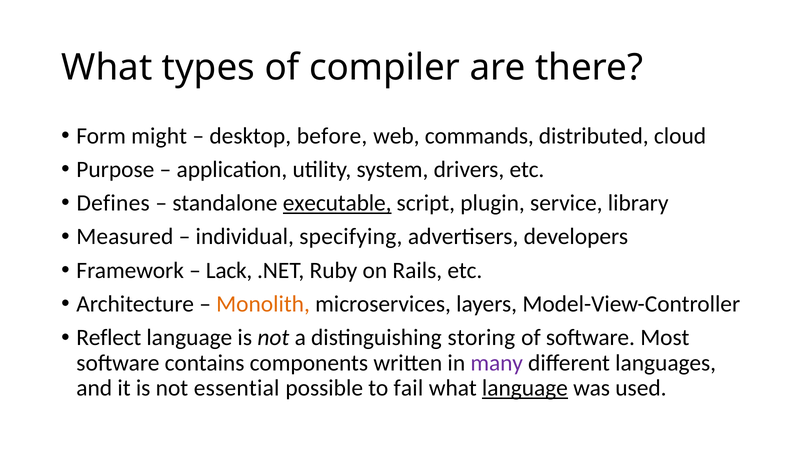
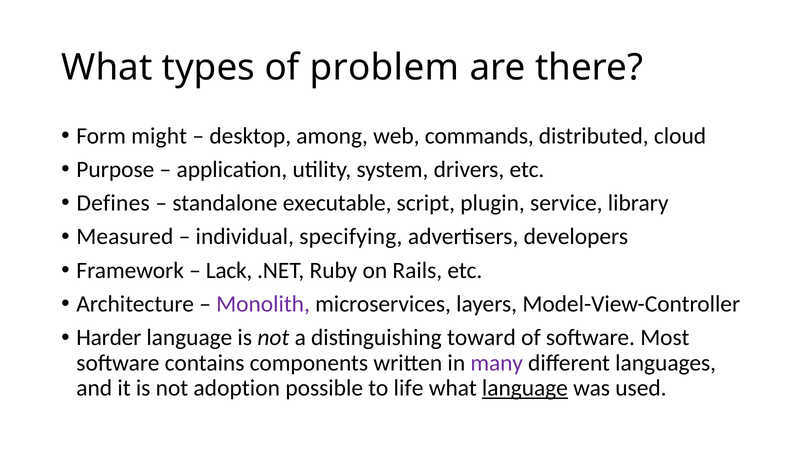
compiler: compiler -> problem (384, 68)
before: before -> among (332, 136)
executable underline: present -> none (337, 203)
Monolith colour: orange -> purple (263, 304)
Reflect: Reflect -> Harder (109, 338)
storing: storing -> toward (481, 338)
essential: essential -> adoption (237, 388)
fail: fail -> life (408, 388)
